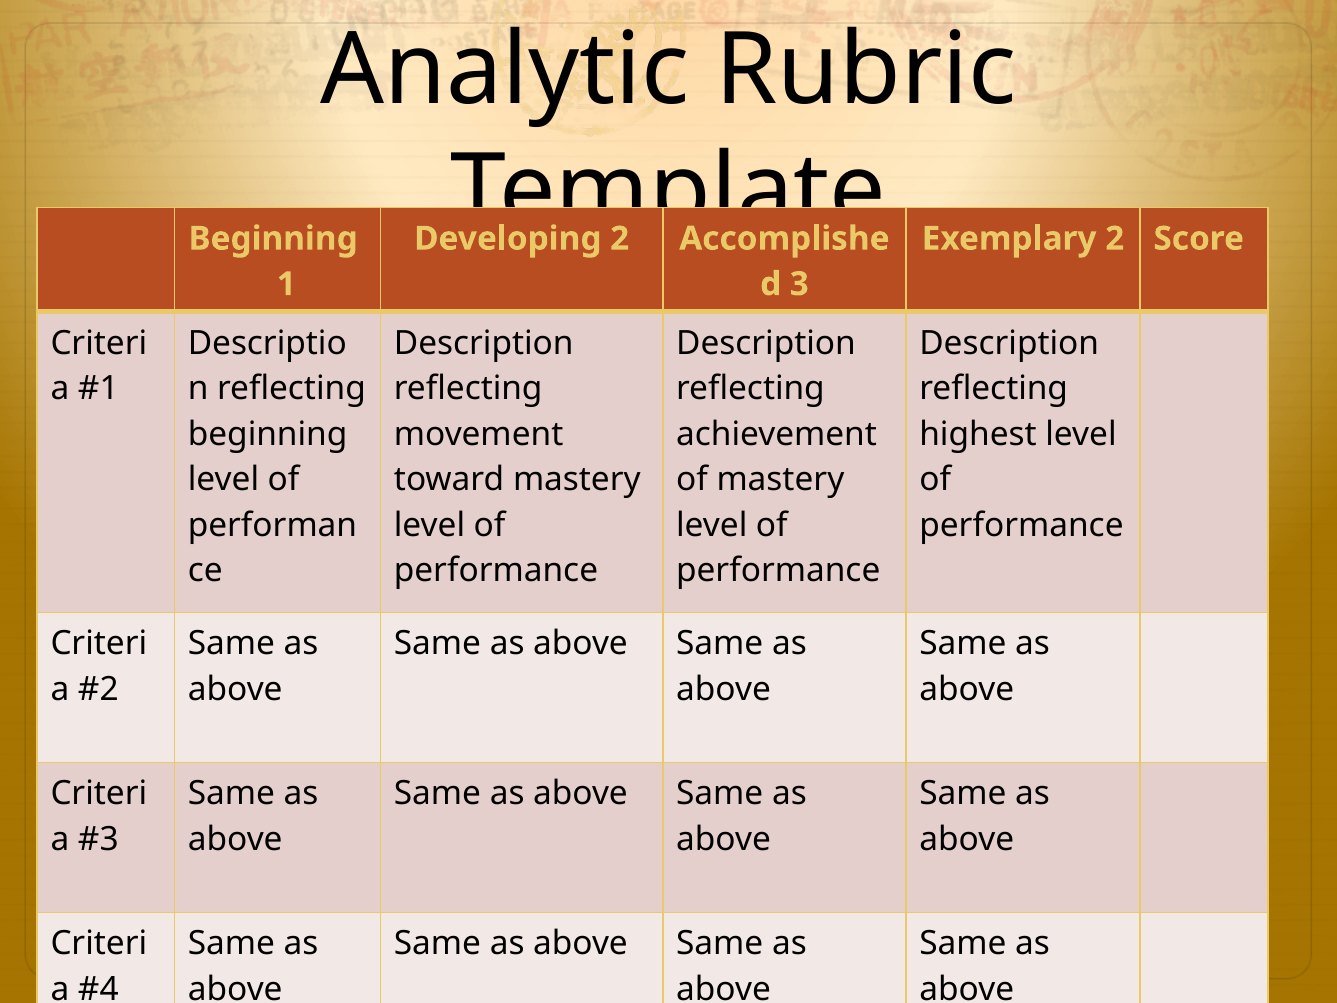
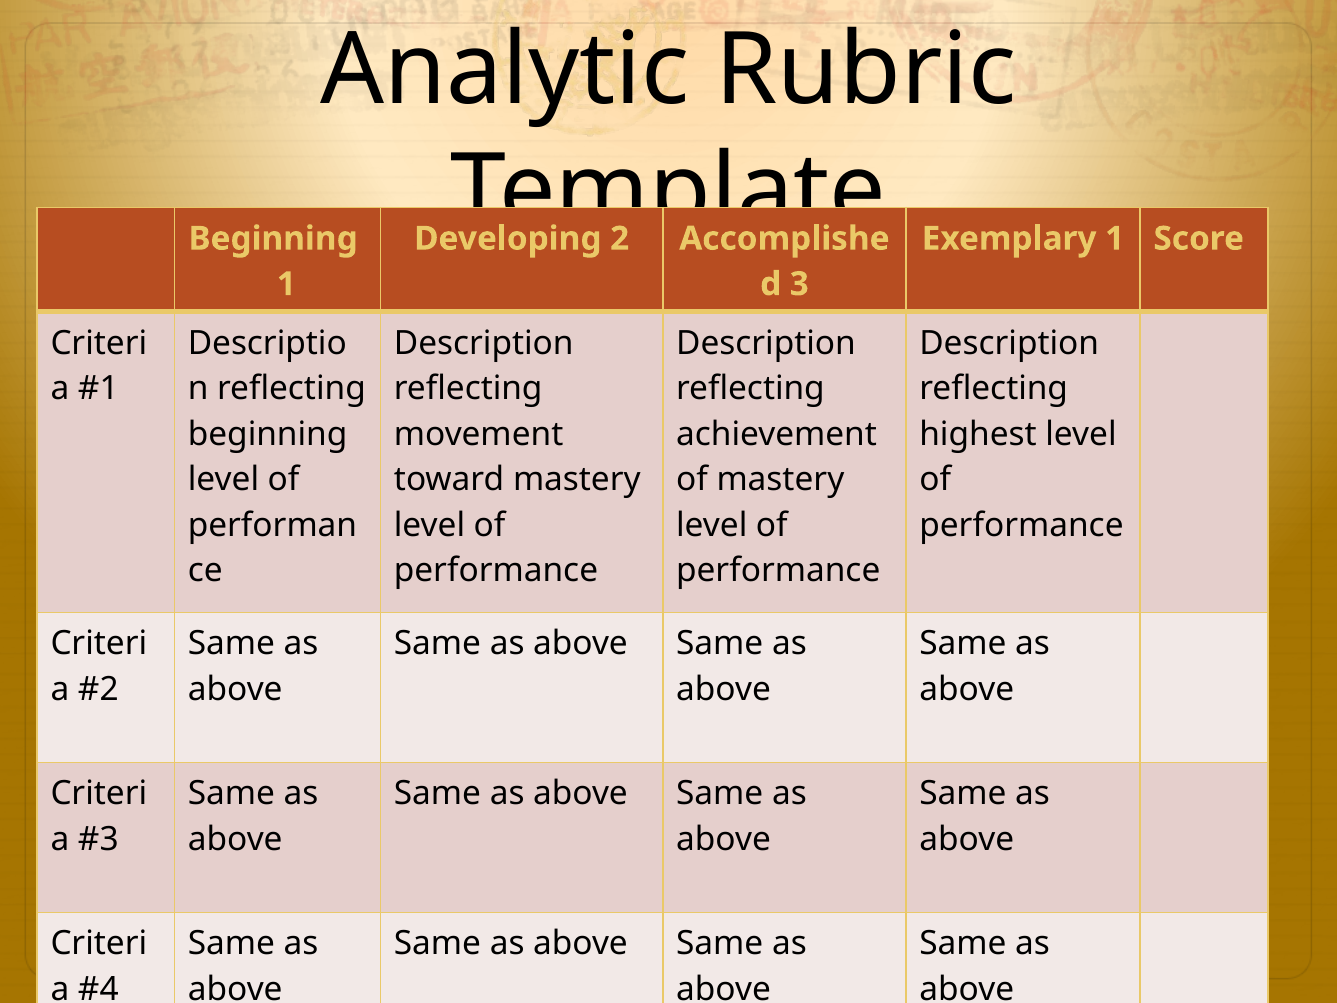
Exemplary 2: 2 -> 1 (1115, 239)
